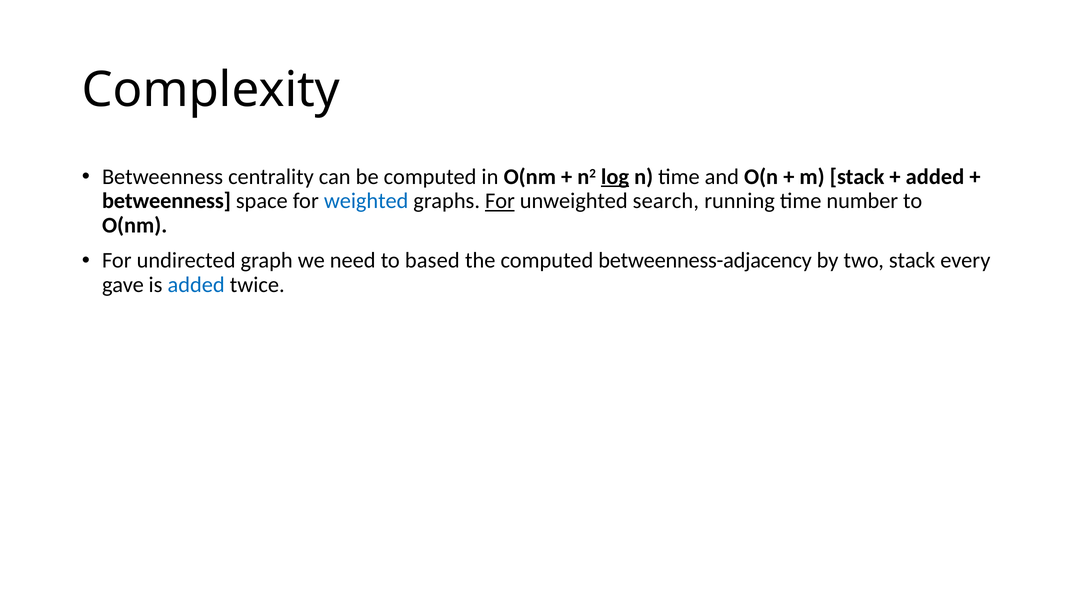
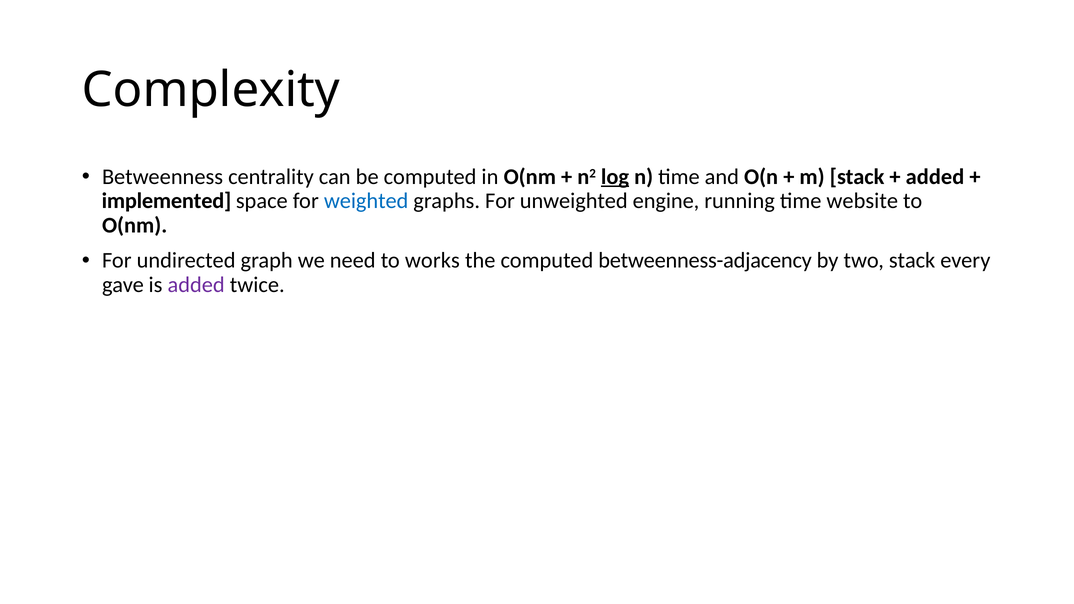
betweenness: betweenness -> implemented (166, 201)
For underline: present -> none (500, 201)
search: search -> engine (666, 201)
number: number -> website (862, 201)
based: based -> works (432, 261)
added colour: blue -> purple (196, 285)
